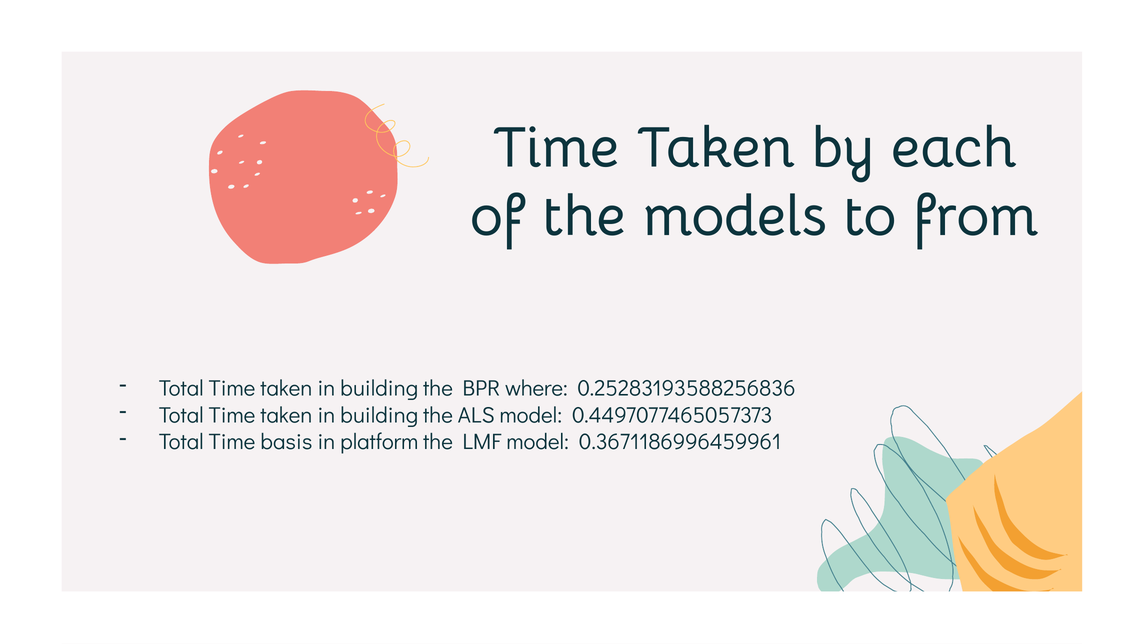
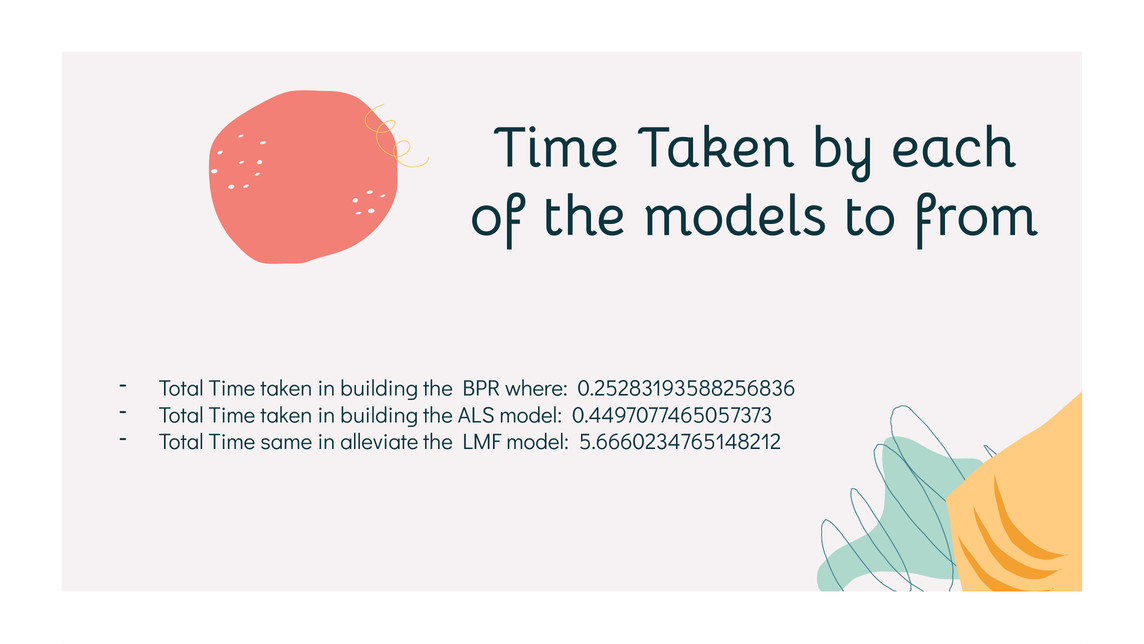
basis: basis -> same (286, 442)
platform: platform -> alleviate (379, 442)
0.3671186996459961: 0.3671186996459961 -> 5.6660234765148212 (680, 442)
